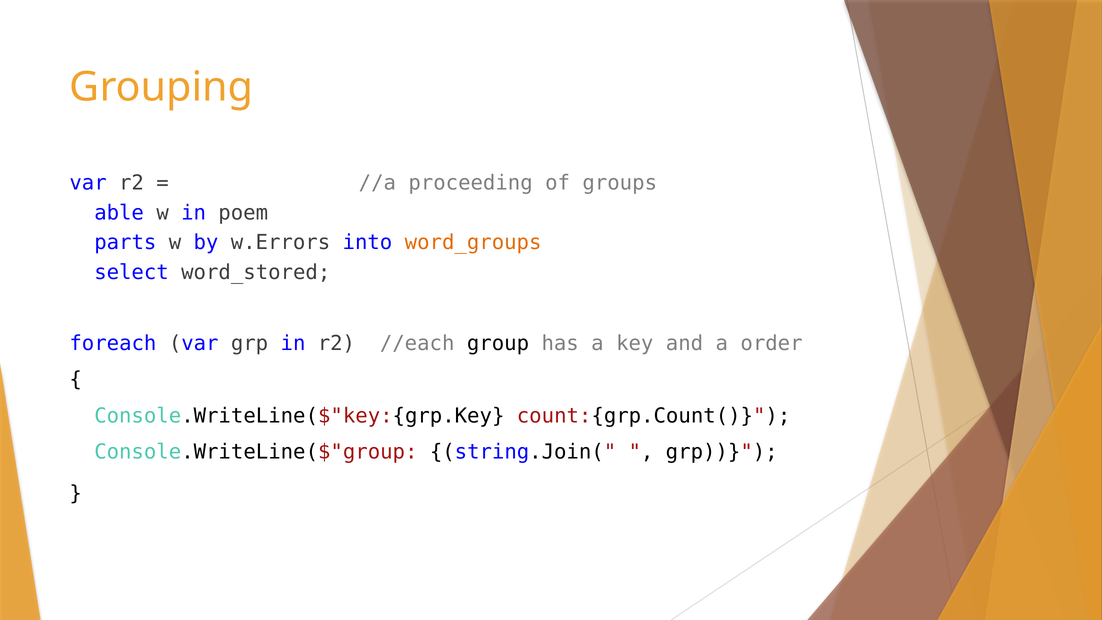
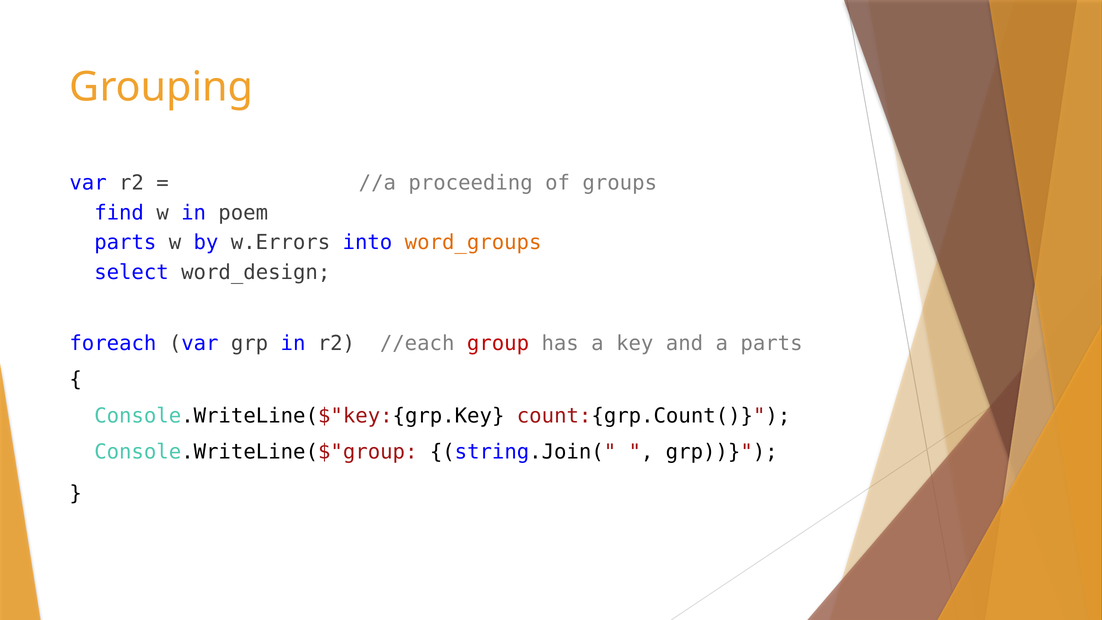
able: able -> find (119, 213)
word_stored: word_stored -> word_design (256, 272)
group colour: black -> red (498, 343)
a order: order -> parts (772, 343)
